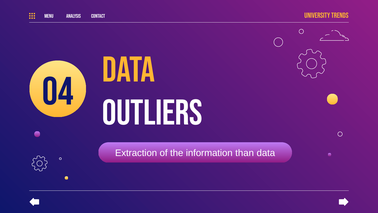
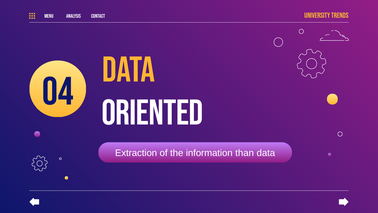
outliers: outliers -> oriented (152, 113)
